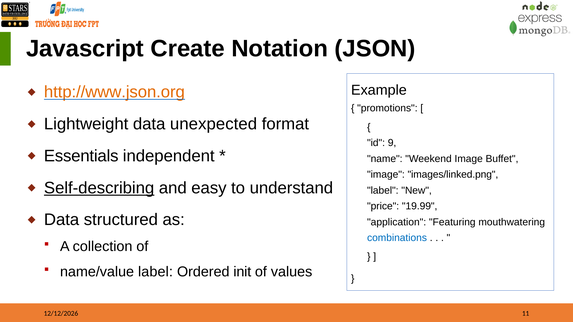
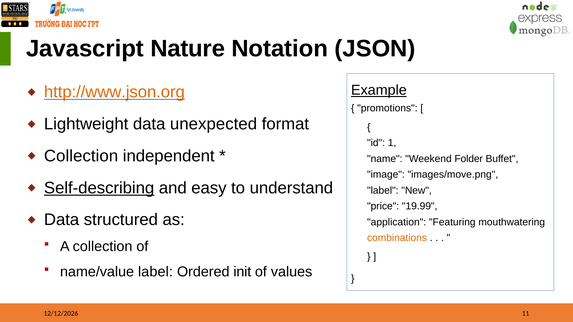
Create: Create -> Nature (188, 49)
Example underline: none -> present (379, 90)
9: 9 -> 1 (392, 143)
Essentials: Essentials -> Collection (81, 156)
Weekend Image: Image -> Folder (469, 159)
images/linked.png: images/linked.png -> images/move.png (453, 175)
combinations colour: blue -> orange (397, 238)
